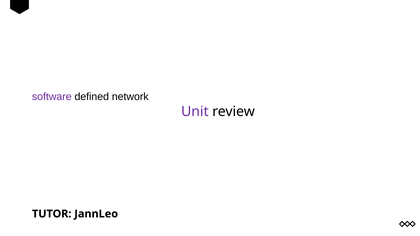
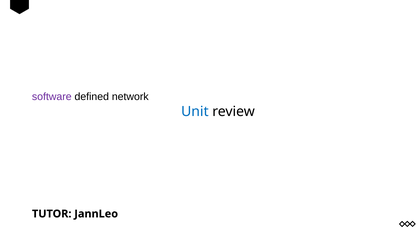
Unit colour: purple -> blue (195, 112)
